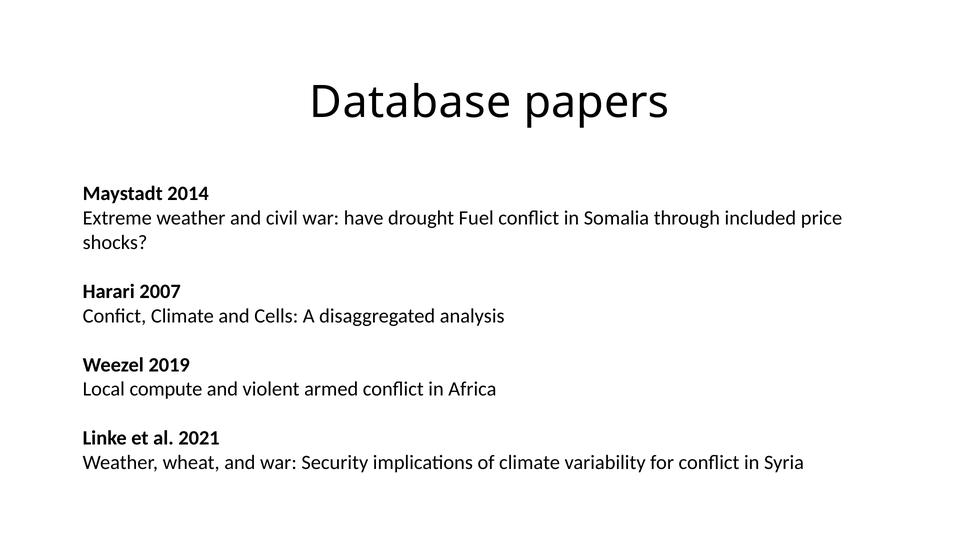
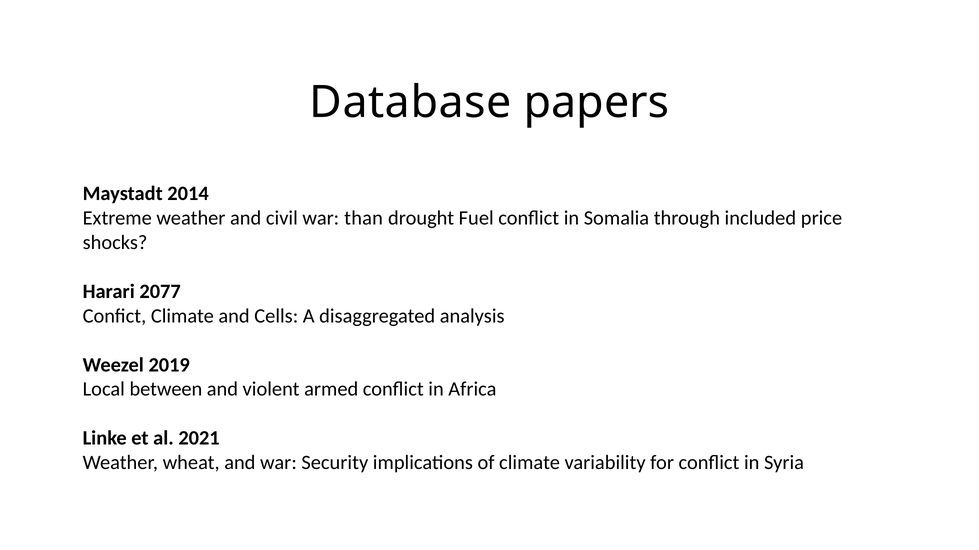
have: have -> than (364, 218)
2007: 2007 -> 2077 (160, 292)
compute: compute -> between (166, 390)
